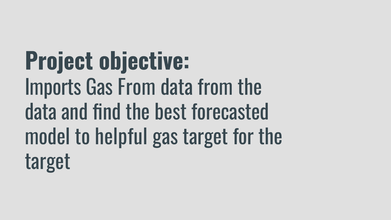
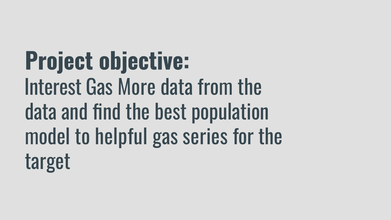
Imports: Imports -> Interest (53, 88)
Gas From: From -> More (137, 88)
forecasted: forecasted -> population (230, 113)
gas target: target -> series (205, 137)
